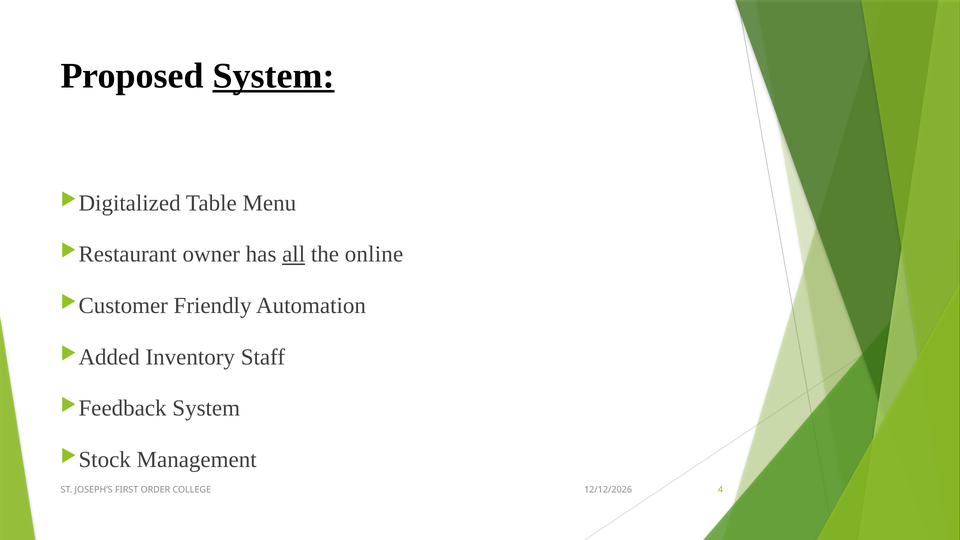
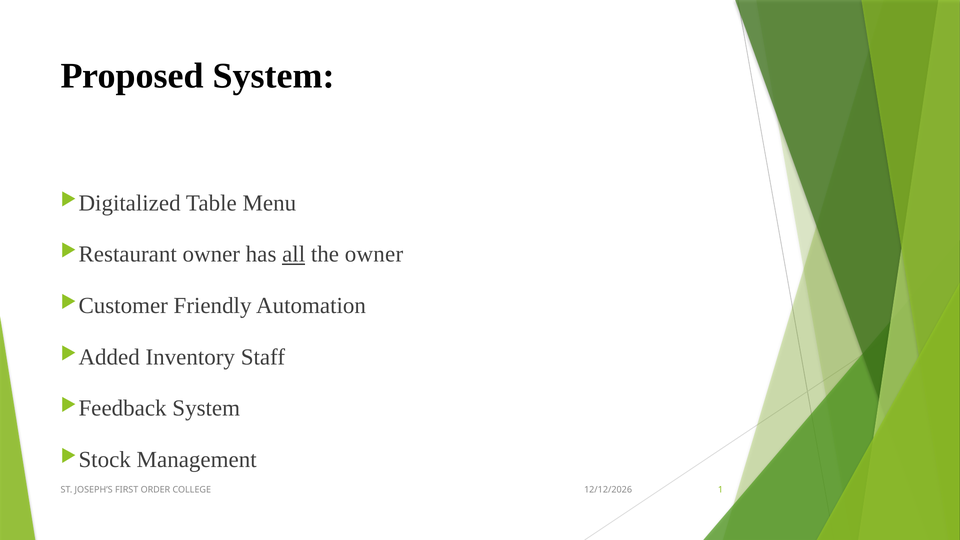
System underline: present -> none (274, 76)
the online: online -> owner (374, 254)
4: 4 -> 1 (721, 490)
